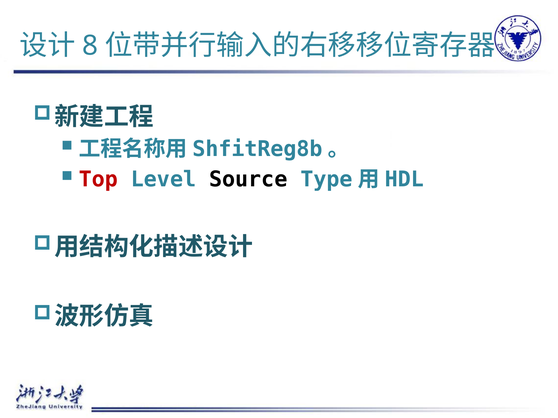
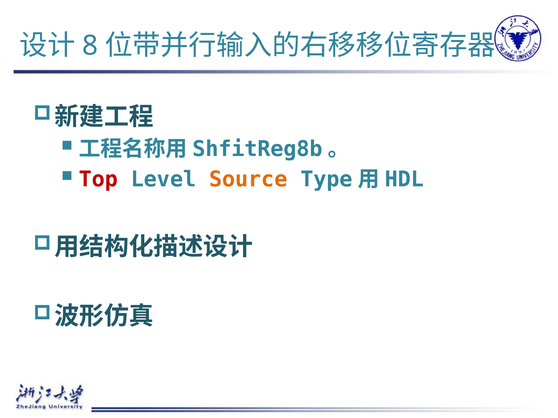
Source colour: black -> orange (248, 179)
